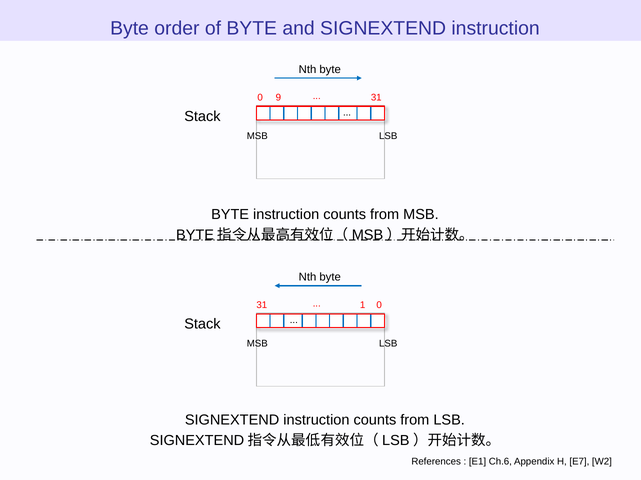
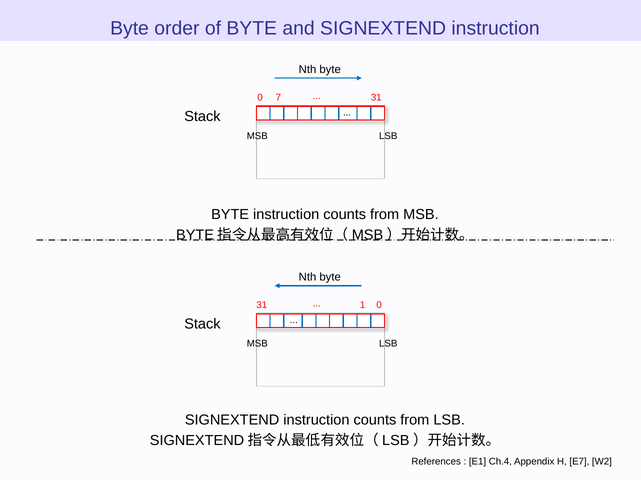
9: 9 -> 7 (278, 98)
Ch.6: Ch.6 -> Ch.4 (500, 462)
